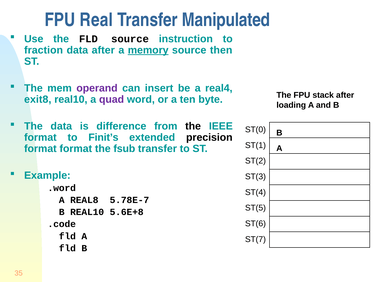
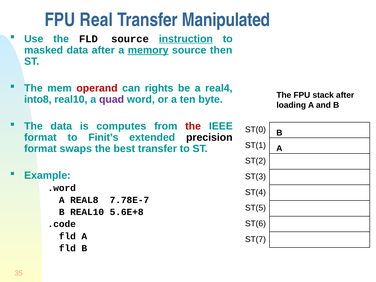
instruction underline: none -> present (186, 39)
fraction: fraction -> masked (44, 50)
operand colour: purple -> red (97, 88)
insert: insert -> rights (159, 88)
exit8: exit8 -> into8 (38, 99)
difference: difference -> computes (121, 126)
the colour: black -> red (193, 126)
format format: format -> swaps (76, 149)
fsub: fsub -> best (124, 149)
5.78E-7: 5.78E-7 -> 7.78E-7 (129, 200)
